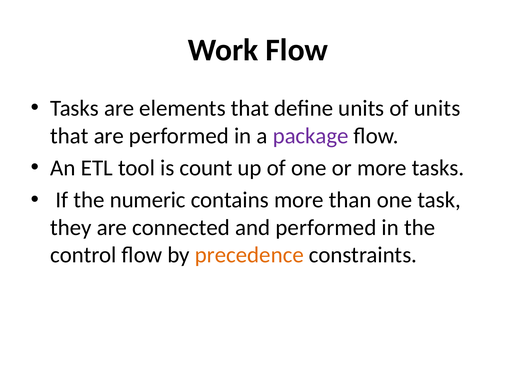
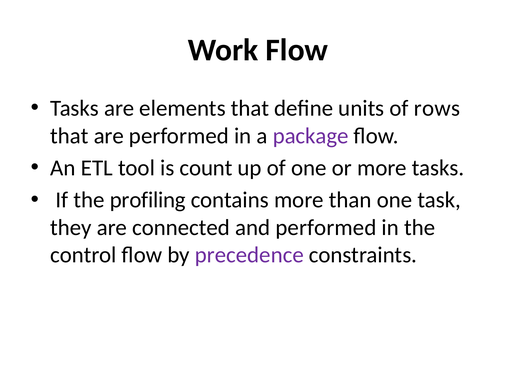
of units: units -> rows (437, 108)
numeric: numeric -> profiling (148, 200)
precedence colour: orange -> purple (249, 255)
